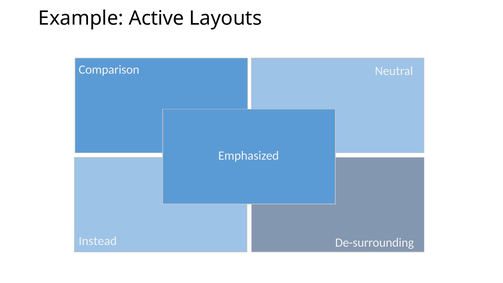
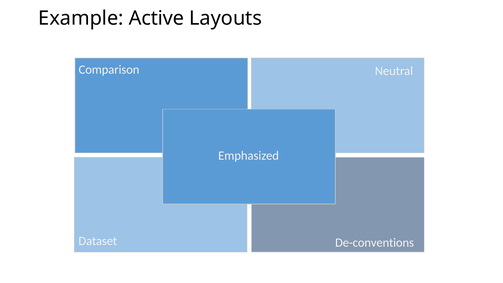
Instead: Instead -> Dataset (98, 241)
De-surrounding: De-surrounding -> De-conventions (375, 242)
